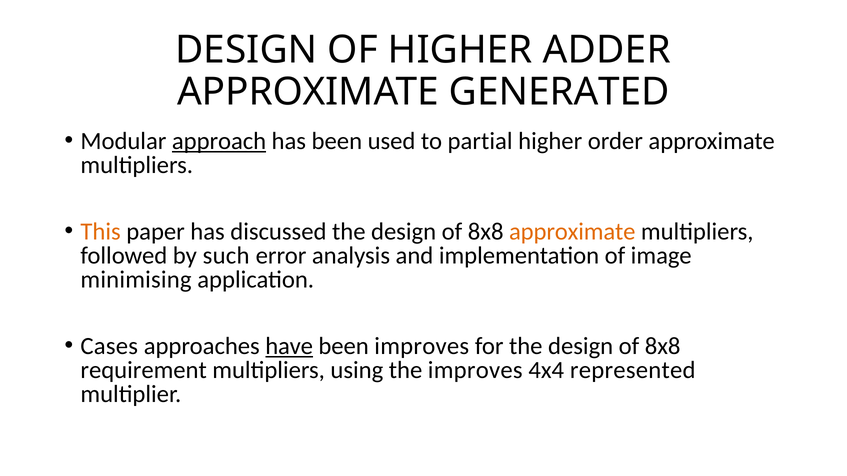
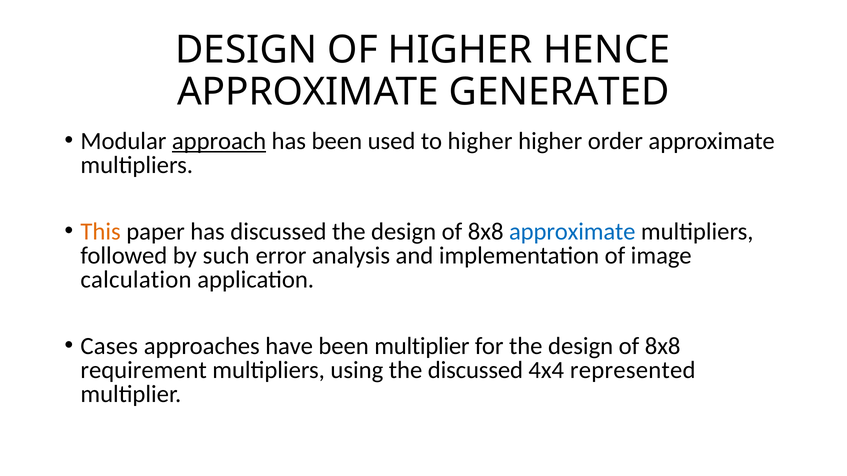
ADDER: ADDER -> HENCE (607, 50)
to partial: partial -> higher (480, 141)
approximate colour: orange -> blue (572, 232)
minimising: minimising -> calculation (136, 280)
have underline: present -> none (289, 346)
been improves: improves -> multiplier (422, 346)
the improves: improves -> discussed (475, 370)
